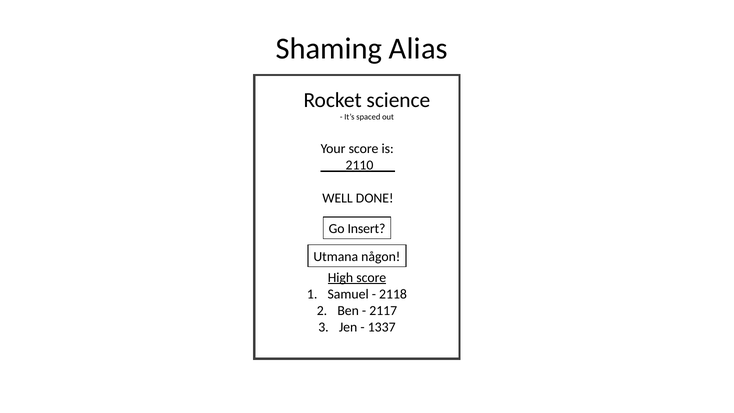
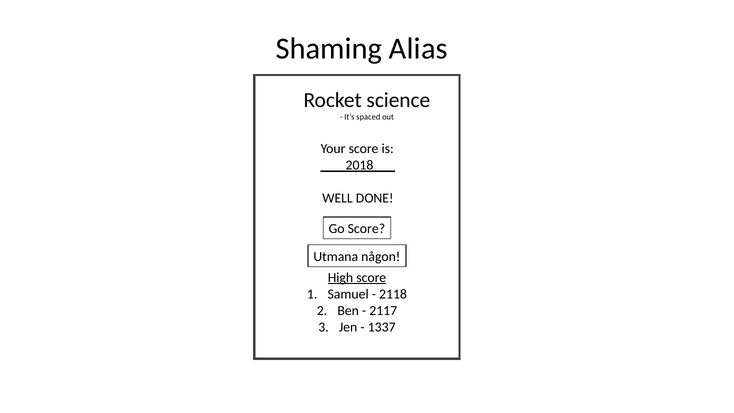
2110: 2110 -> 2018 (359, 165)
Go Insert: Insert -> Score (366, 229)
